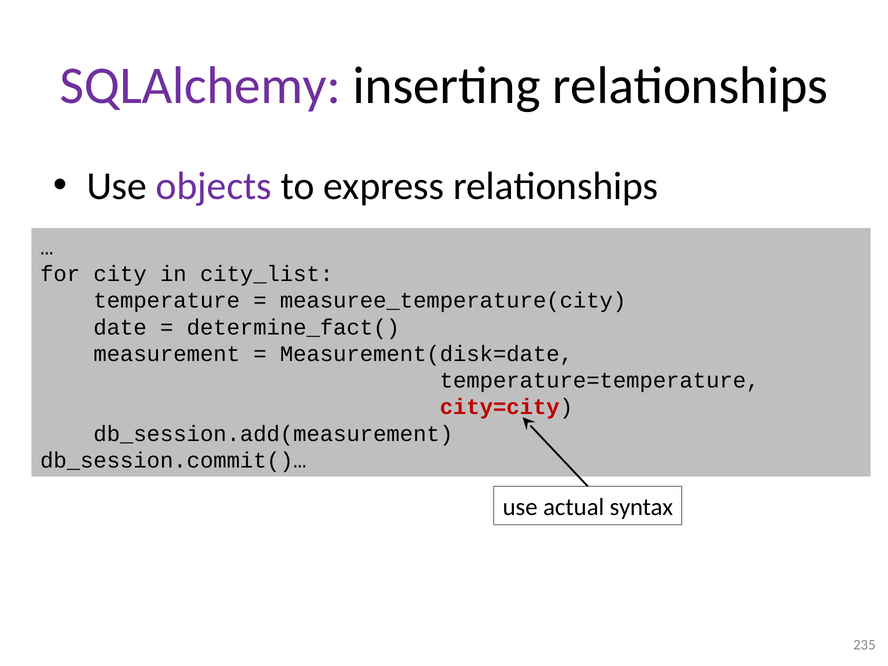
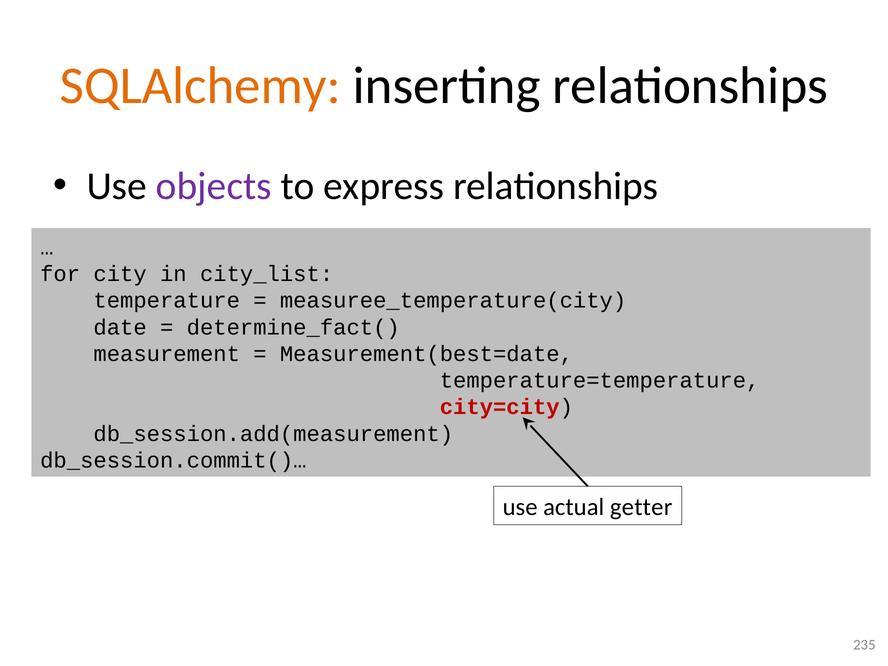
SQLAlchemy colour: purple -> orange (200, 86)
Measurement(disk=date: Measurement(disk=date -> Measurement(best=date (426, 354)
syntax: syntax -> getter (641, 507)
